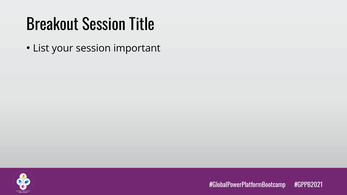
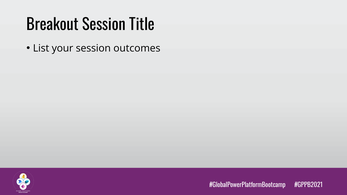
important: important -> outcomes (137, 48)
